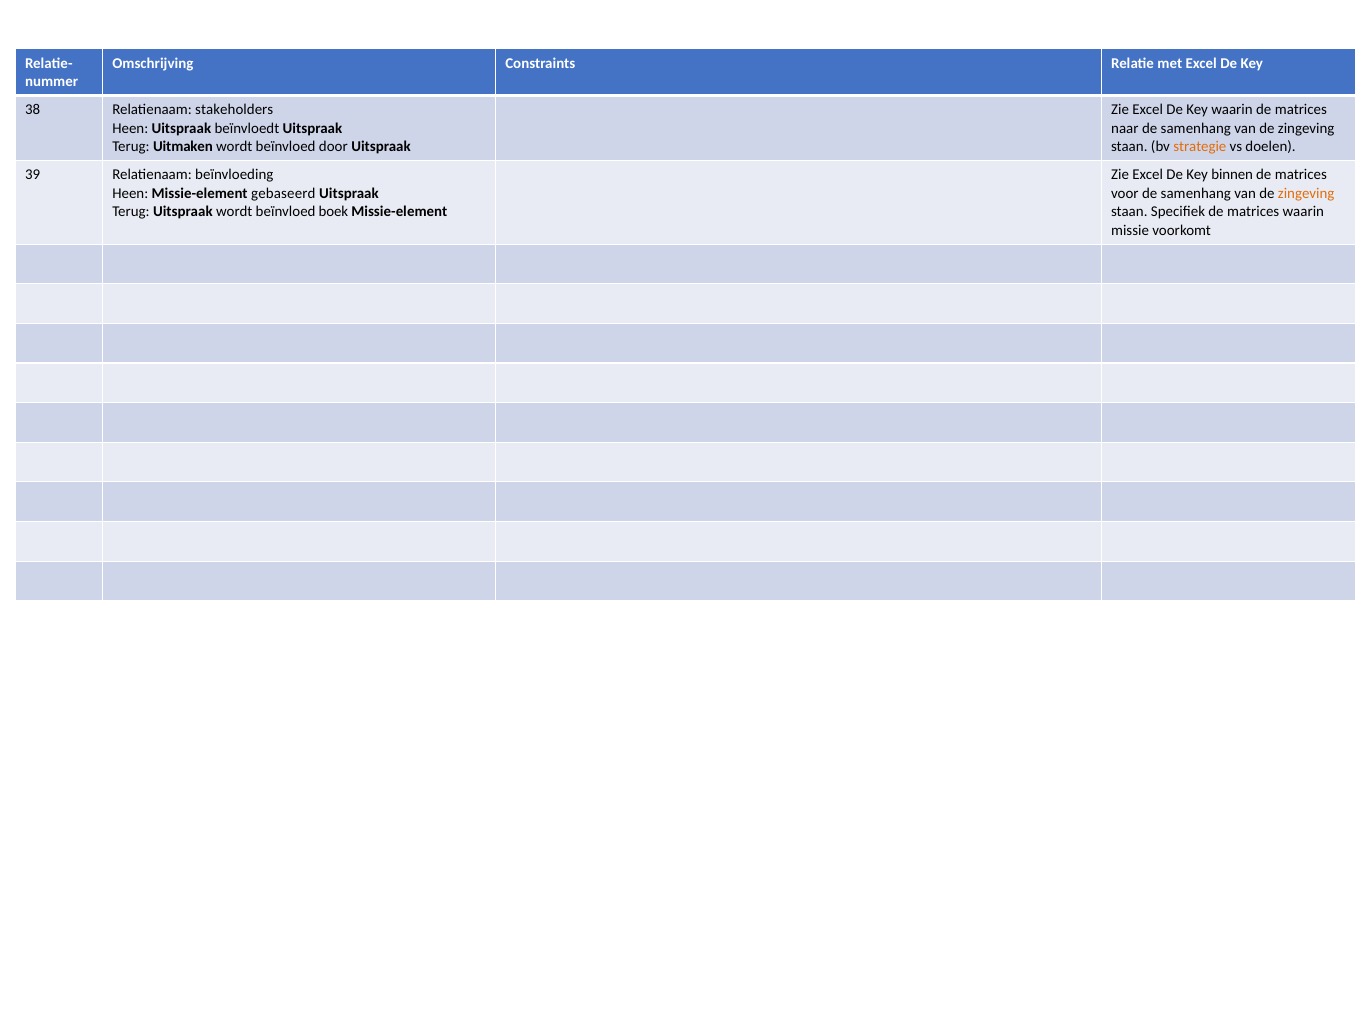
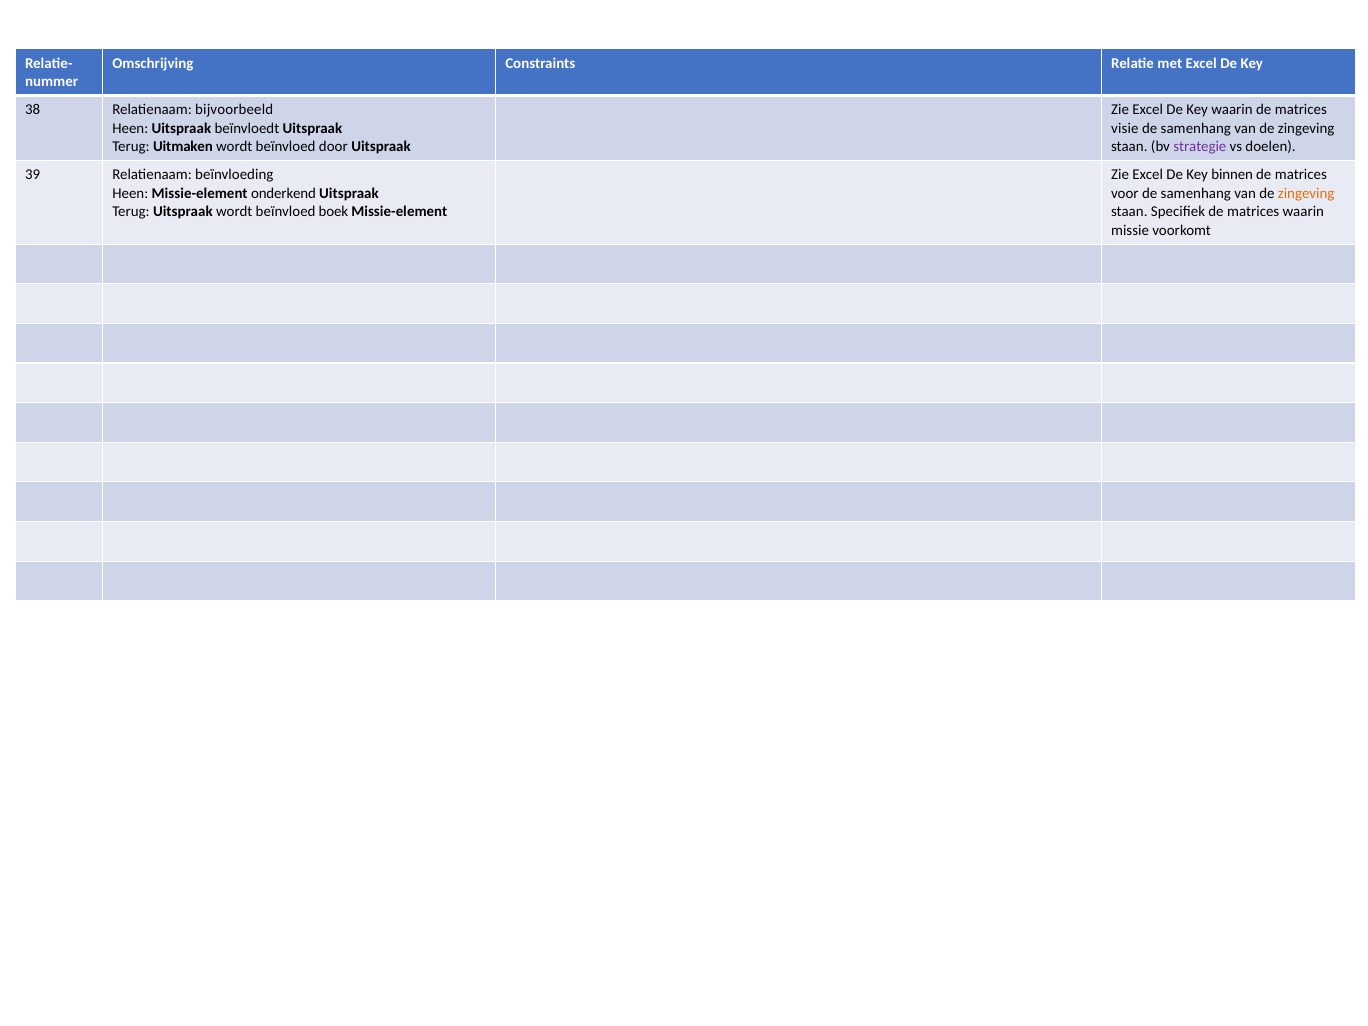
stakeholders: stakeholders -> bijvoorbeeld (234, 110)
naar: naar -> visie (1125, 128)
strategie colour: orange -> purple (1200, 147)
gebaseerd: gebaseerd -> onderkend (284, 193)
